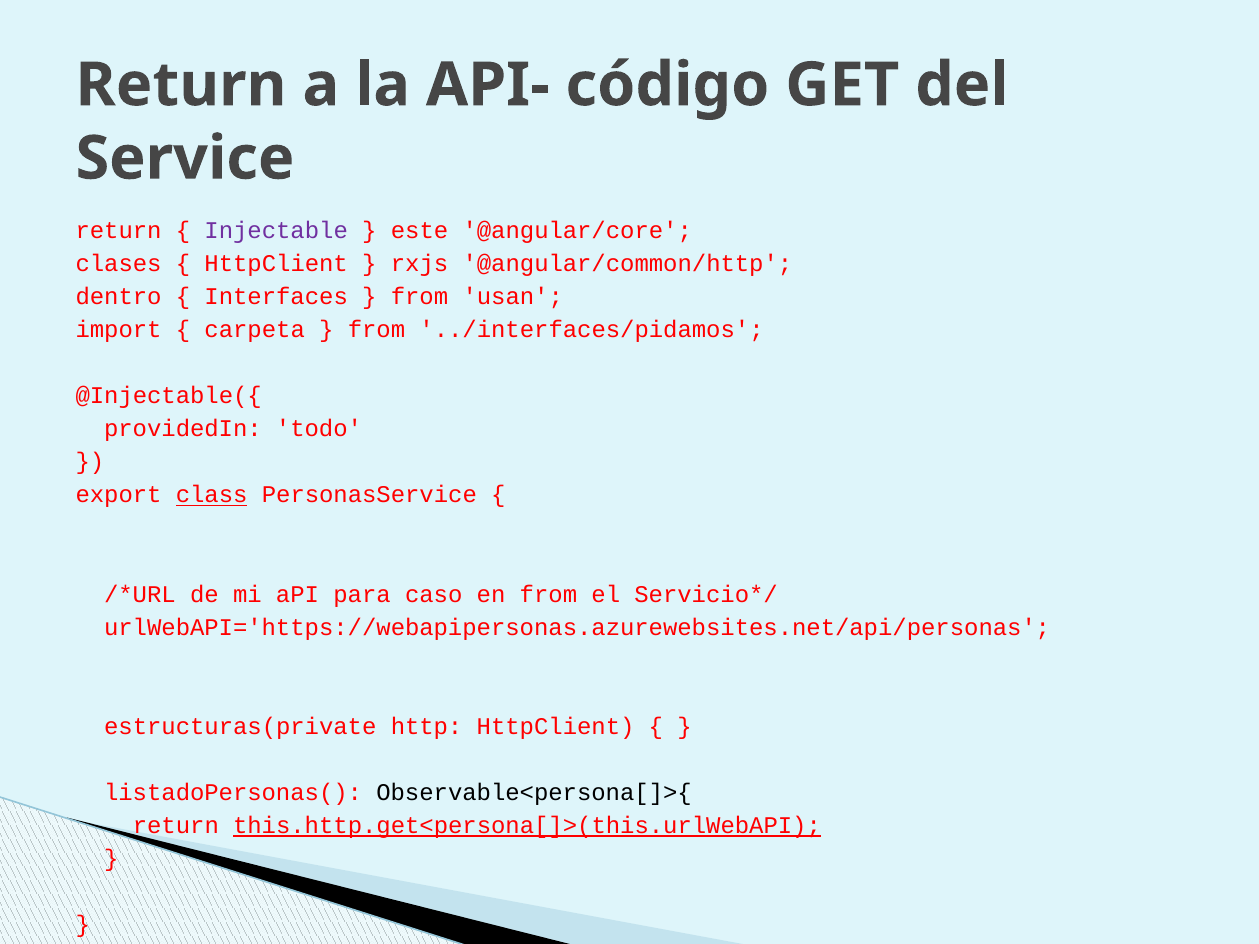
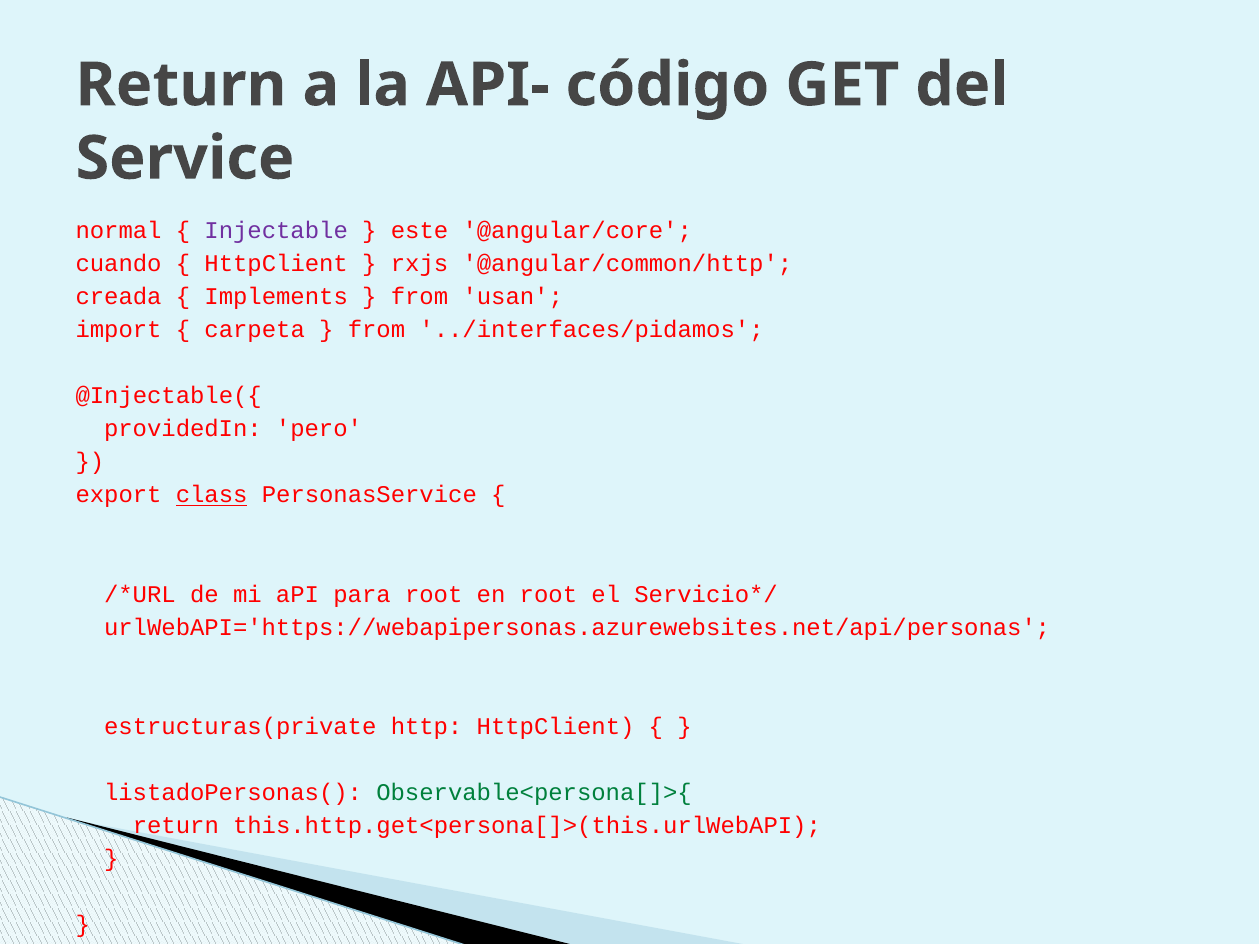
return: return -> normal (119, 231)
clases: clases -> cuando (119, 264)
dentro: dentro -> creada (119, 297)
Interfaces: Interfaces -> Implements (276, 297)
todo: todo -> pero (319, 429)
para caso: caso -> root (434, 594)
en from: from -> root (548, 594)
Observable<persona[]>{ colour: black -> green (534, 793)
this.http.get<persona[]>(this.urlWebAPI underline: present -> none (527, 826)
